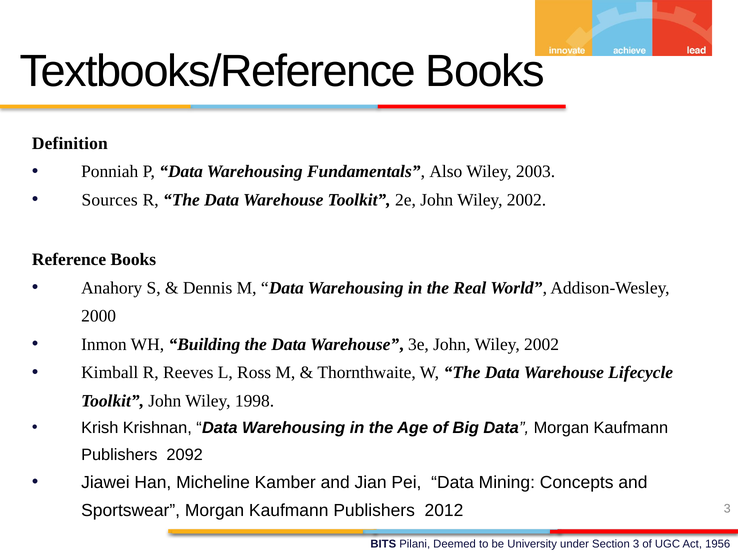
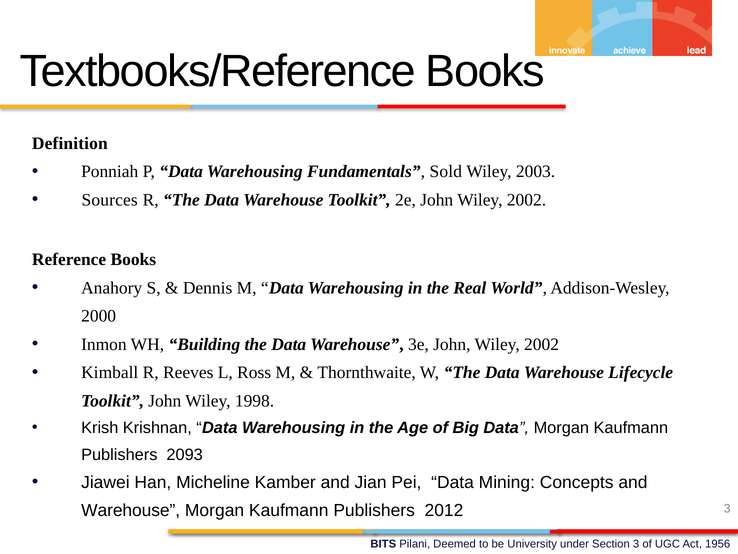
Also: Also -> Sold (446, 172)
2092: 2092 -> 2093 (185, 454)
Sportswear: Sportswear -> Warehouse (131, 510)
